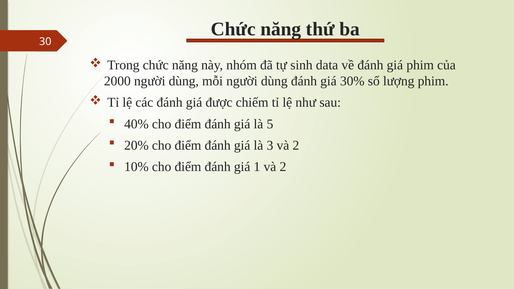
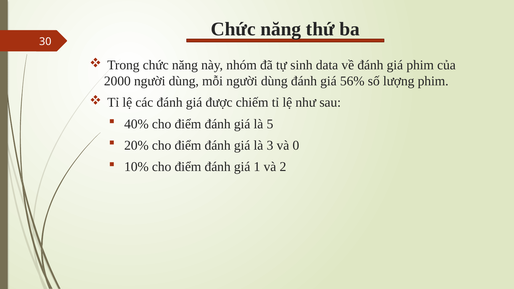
30%: 30% -> 56% (352, 81)
3 và 2: 2 -> 0 (296, 145)
